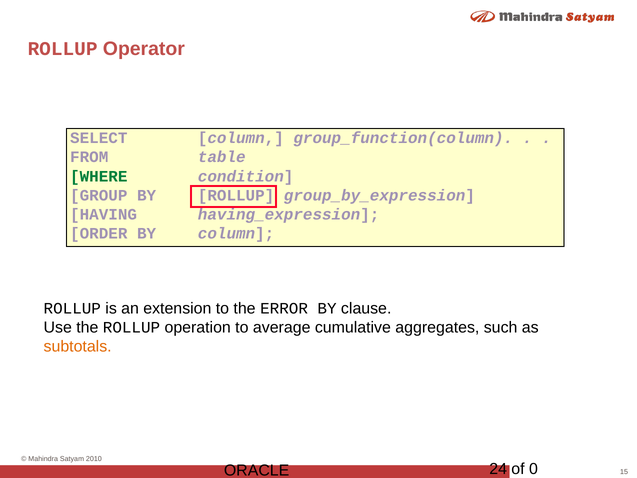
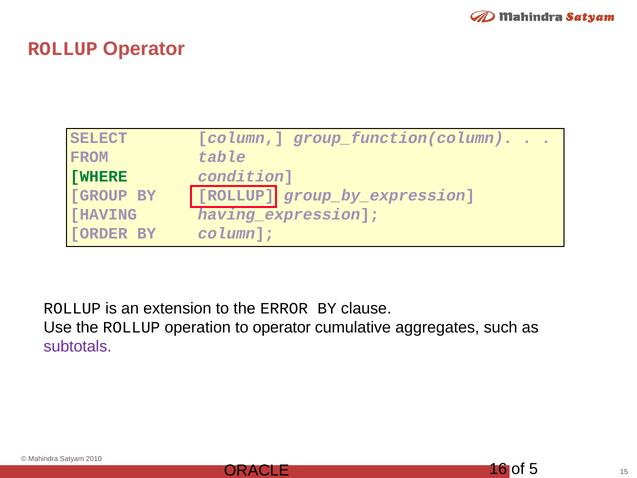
to average: average -> operator (282, 327)
subtotals colour: orange -> purple (78, 346)
24: 24 -> 16 (498, 469)
0: 0 -> 5 (533, 469)
